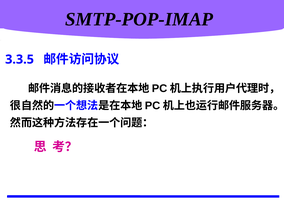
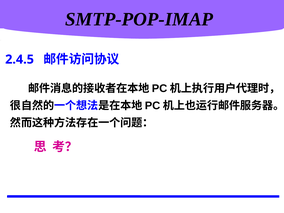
3.3.5: 3.3.5 -> 2.4.5 (20, 59)
